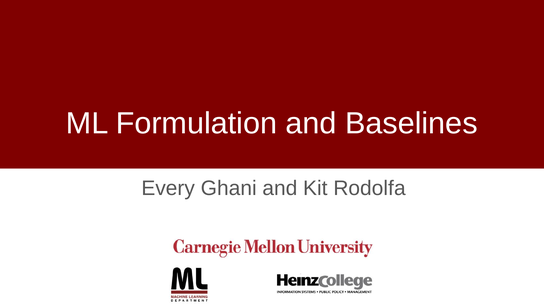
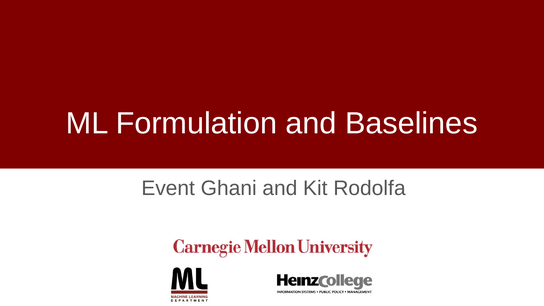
Every: Every -> Event (168, 188)
